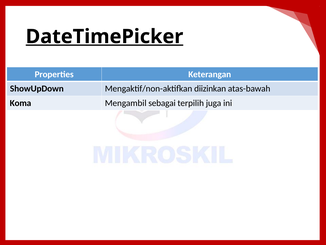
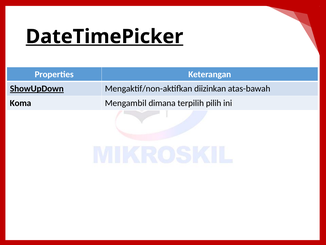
ShowUpDown underline: none -> present (37, 89)
sebagai: sebagai -> dimana (162, 103)
juga: juga -> pilih (214, 103)
